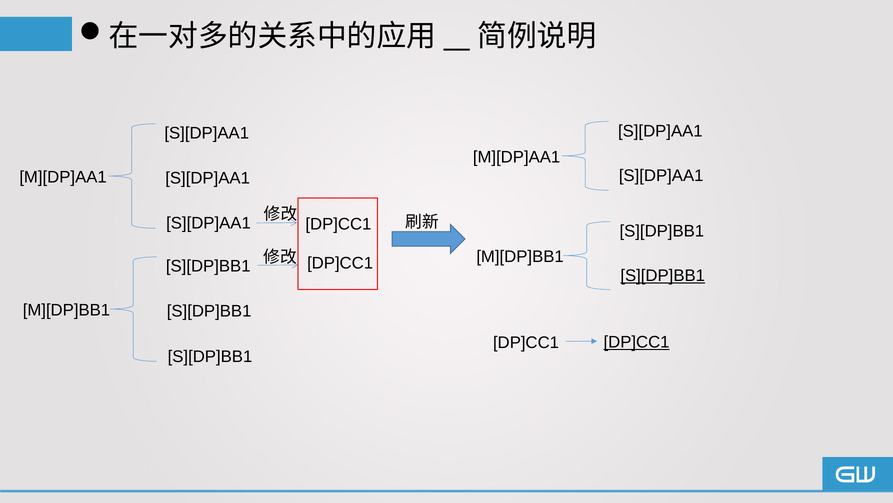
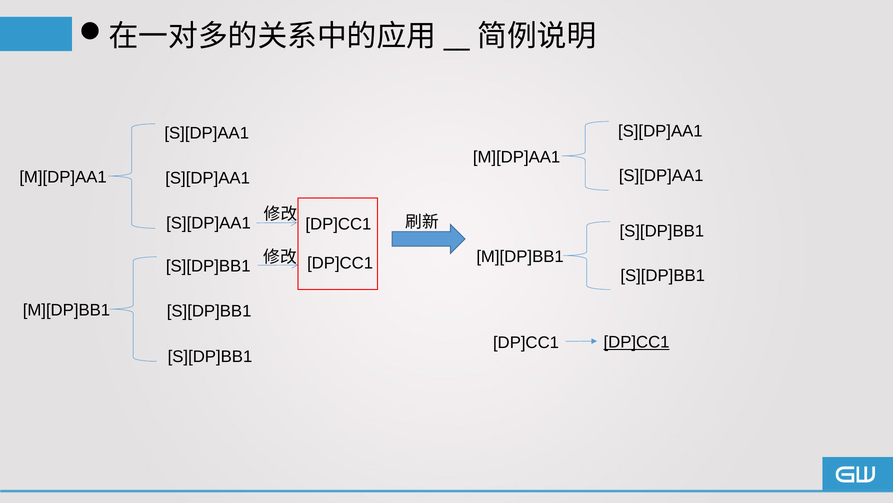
S][DP]BB1 underline: present -> none (663, 276)
